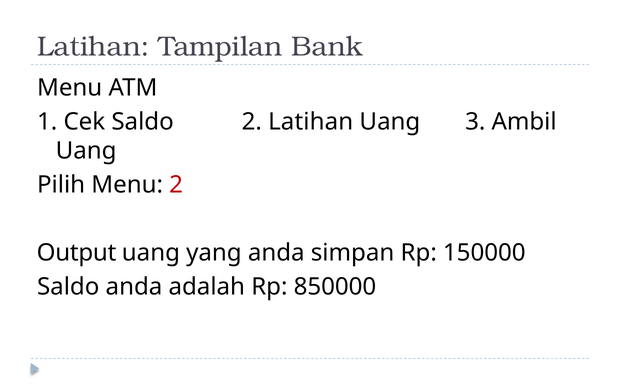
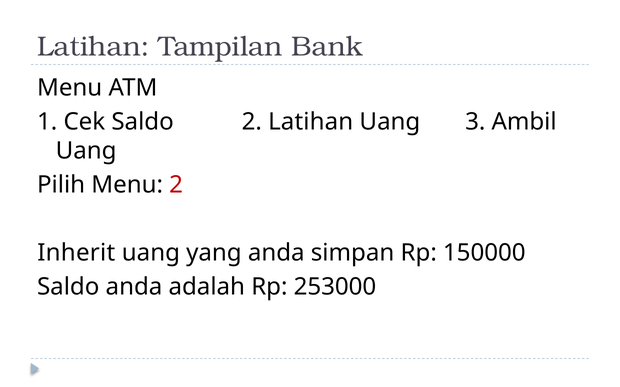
Output: Output -> Inherit (76, 253)
850000: 850000 -> 253000 (335, 287)
